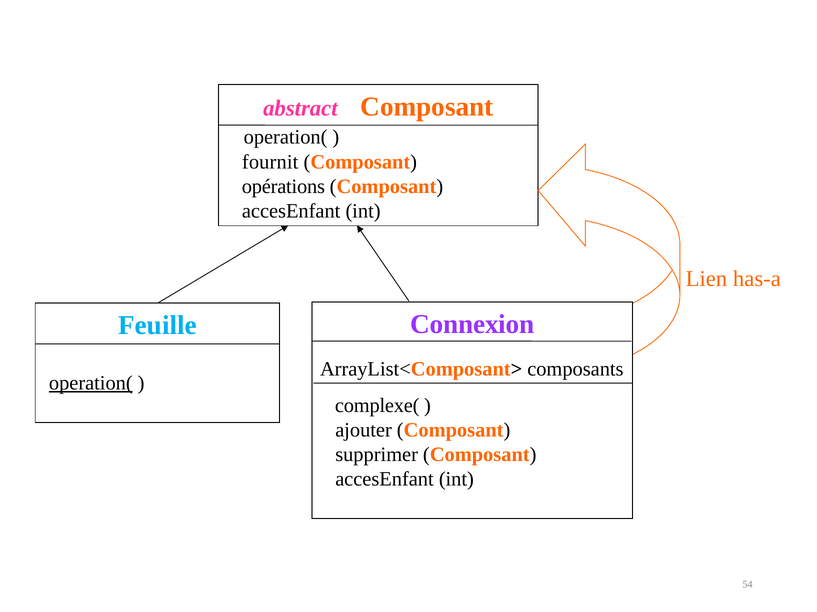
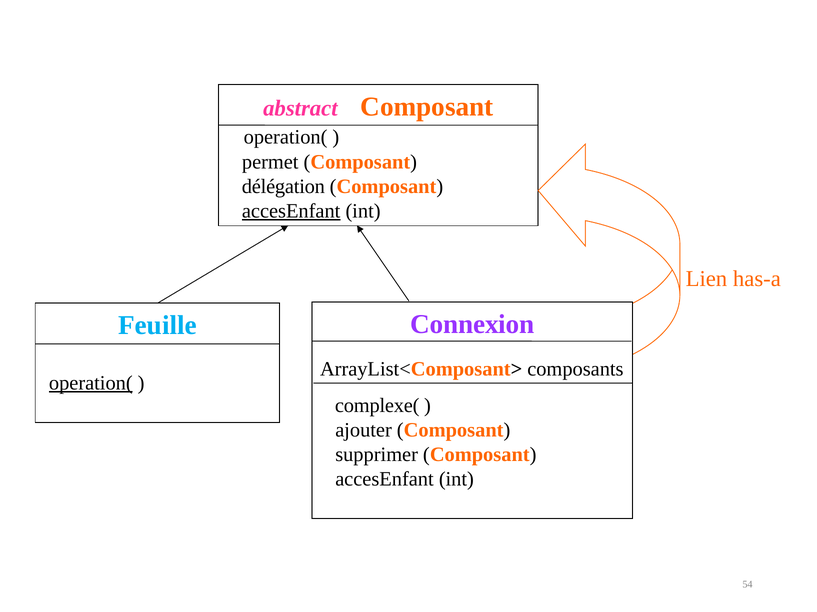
fournit: fournit -> permet (270, 162)
opérations: opérations -> délégation (283, 187)
accesEnfant underline: none -> present (291, 211)
